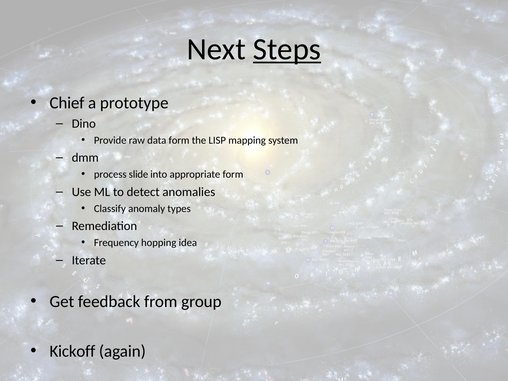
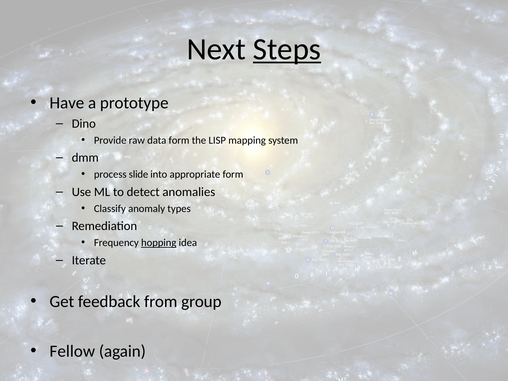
Chief: Chief -> Have (67, 103)
hopping underline: none -> present (159, 243)
Kickoff: Kickoff -> Fellow (72, 351)
